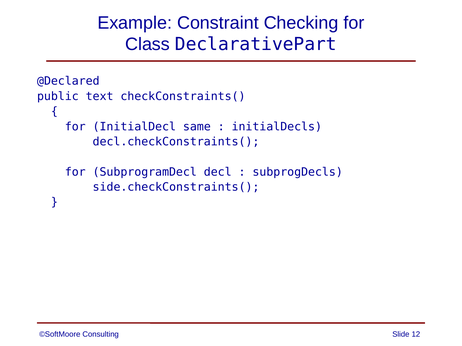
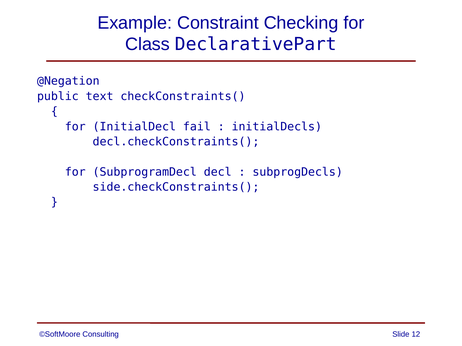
@Declared: @Declared -> @Negation (68, 81)
same: same -> fail (197, 127)
